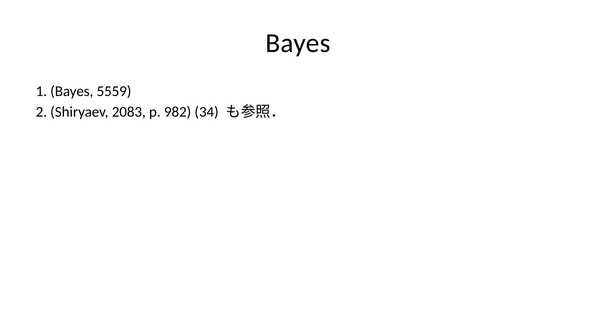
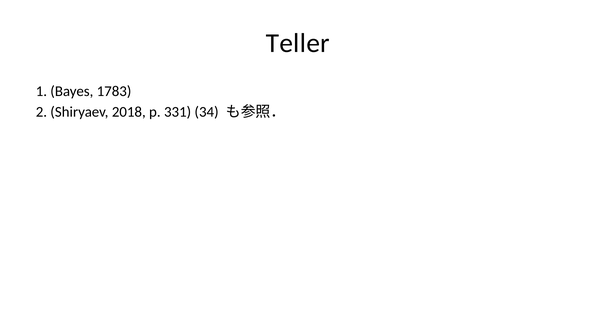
Bayes: Bayes -> Teller (298, 43)
5559: 5559 -> 1783 (114, 91)
2083: 2083 -> 2018 (129, 112)
982: 982 -> 331 (178, 112)
